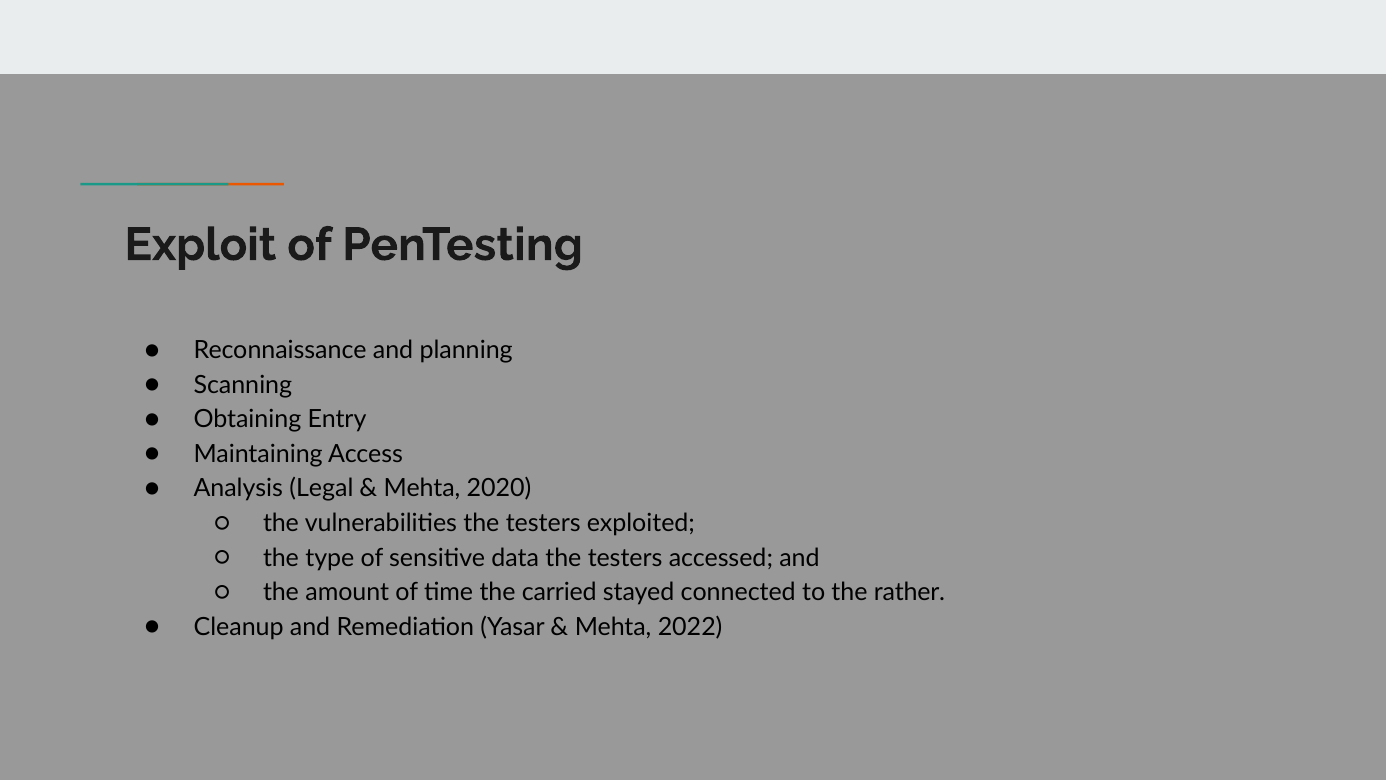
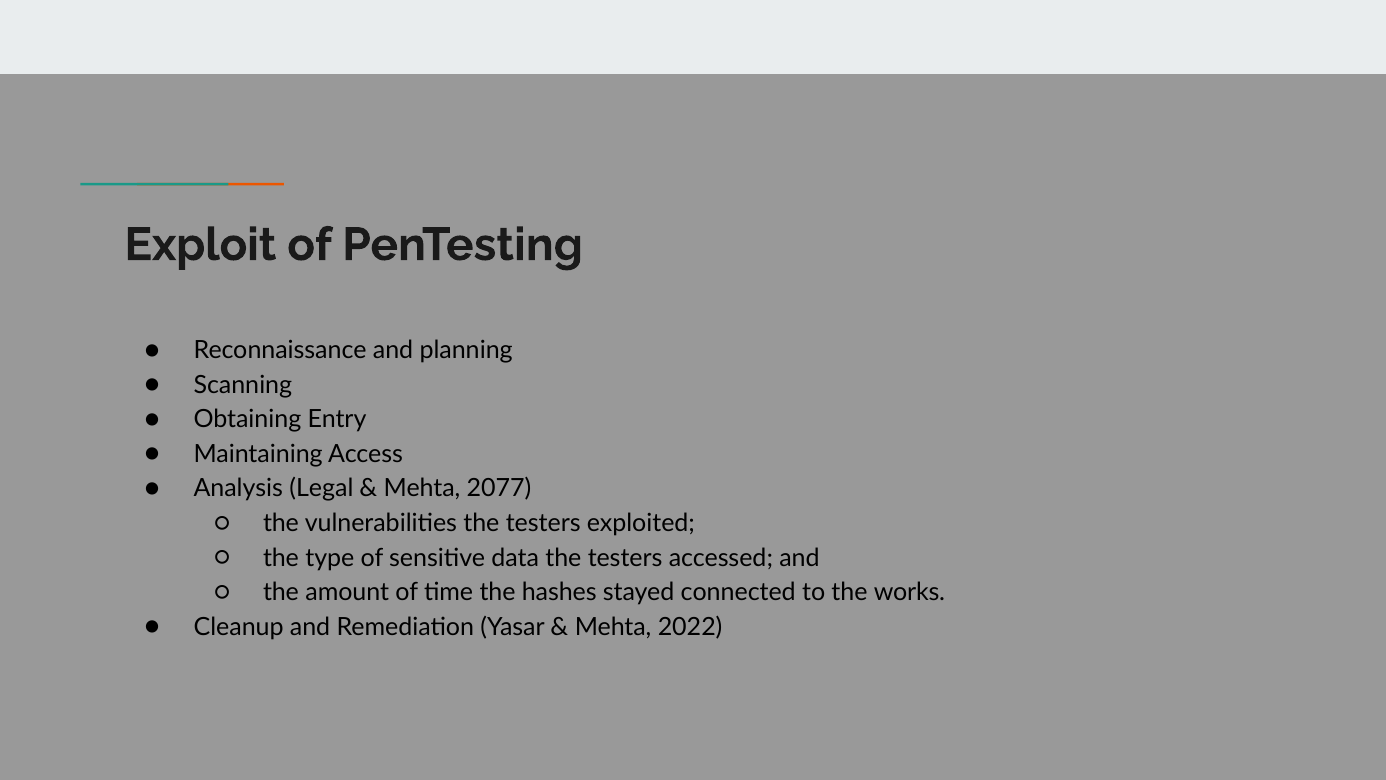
2020: 2020 -> 2077 (499, 488)
carried: carried -> hashes (559, 592)
rather: rather -> works (909, 592)
